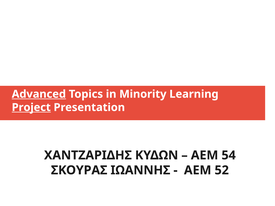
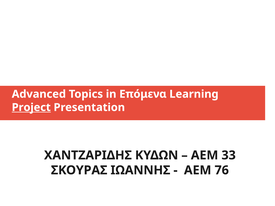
Advanced underline: present -> none (39, 94)
Minority: Minority -> Επόμενα (143, 94)
54: 54 -> 33 (229, 155)
52: 52 -> 76 (222, 170)
